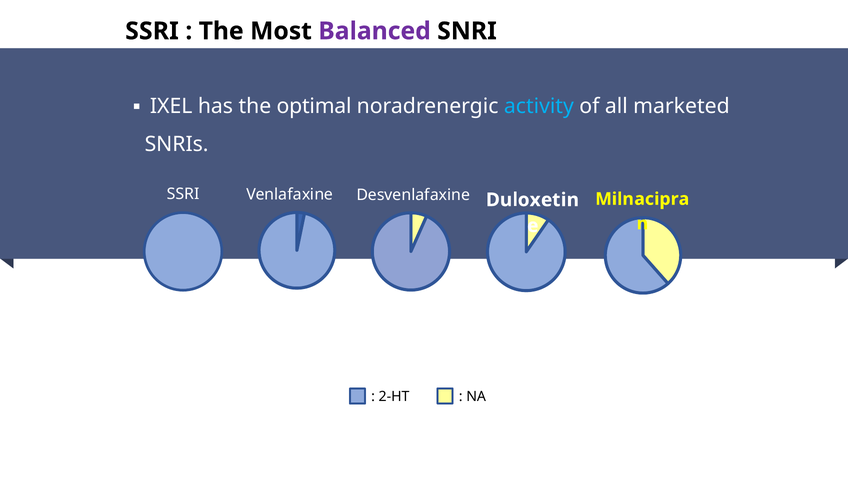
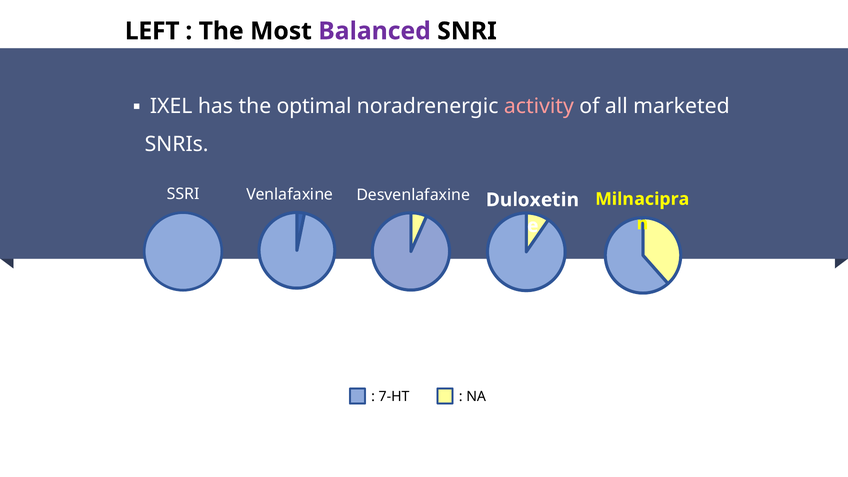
SSRI: SSRI -> LEFT (152, 31)
activity colour: light blue -> pink (539, 106)
2-HT: 2-HT -> 7-HT (394, 396)
